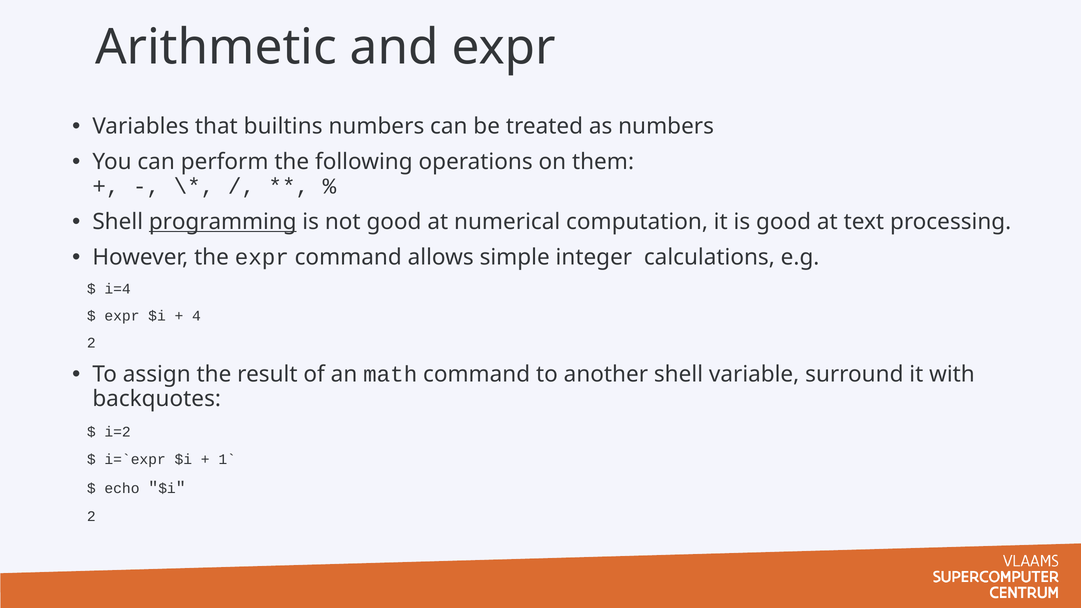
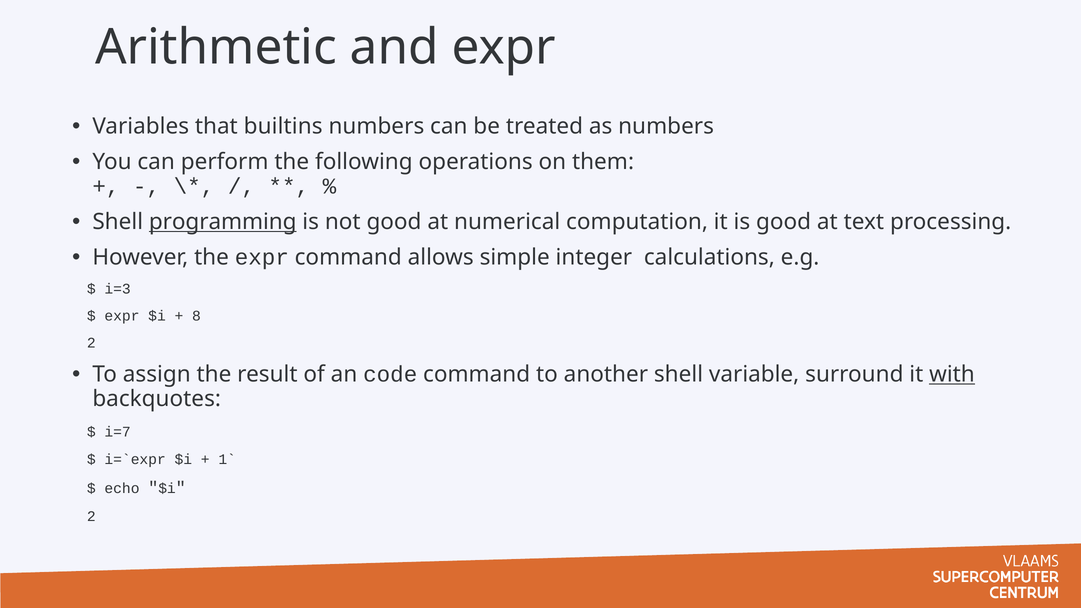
i=4: i=4 -> i=3 (118, 289)
4: 4 -> 8 (196, 316)
math: math -> code (390, 374)
with underline: none -> present (952, 374)
i=2: i=2 -> i=7 (118, 432)
